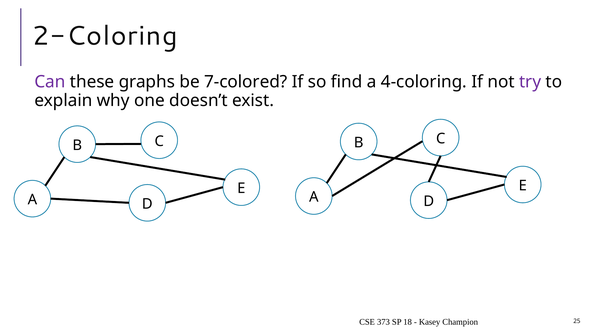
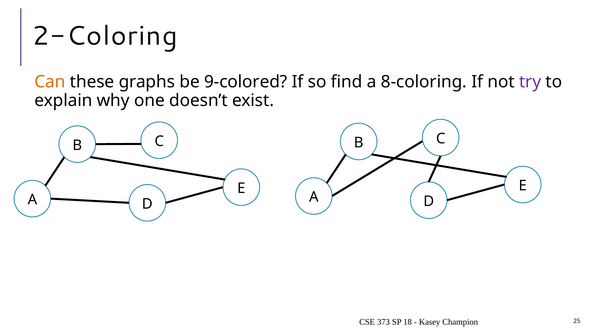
Can colour: purple -> orange (50, 82)
7-colored: 7-colored -> 9-colored (246, 82)
4-coloring: 4-coloring -> 8-coloring (424, 82)
